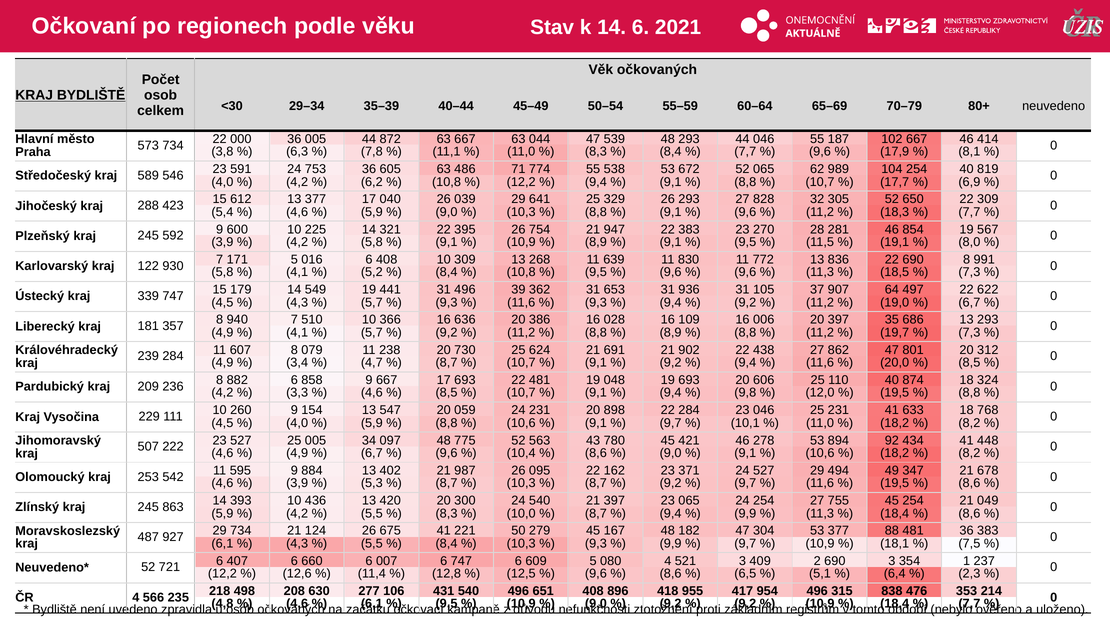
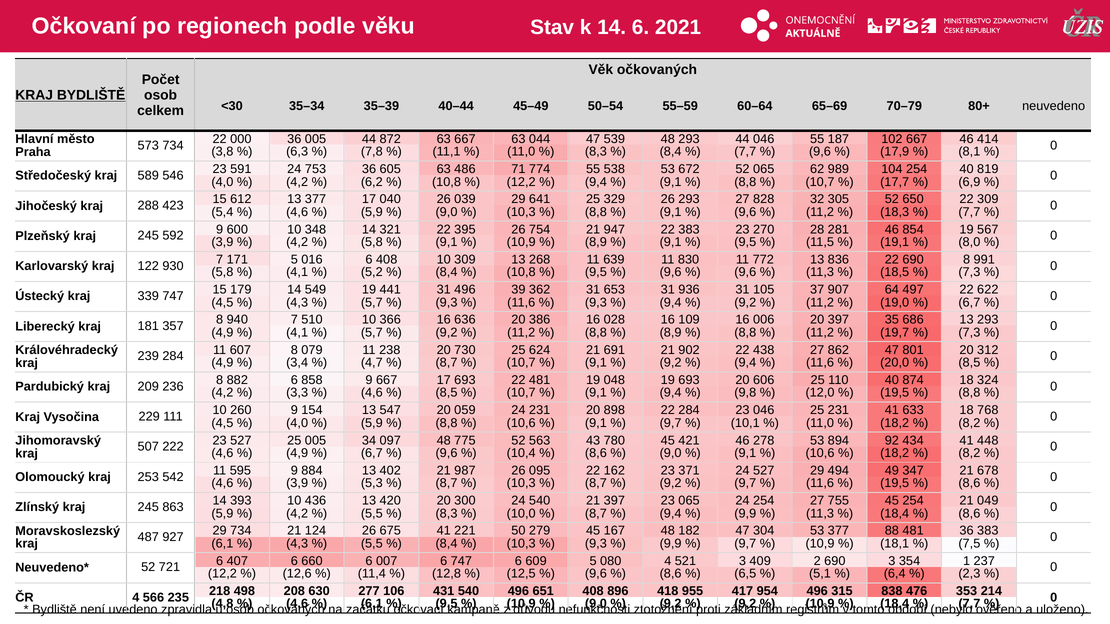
29–34: 29–34 -> 35–34 (307, 106)
225: 225 -> 348 (316, 230)
